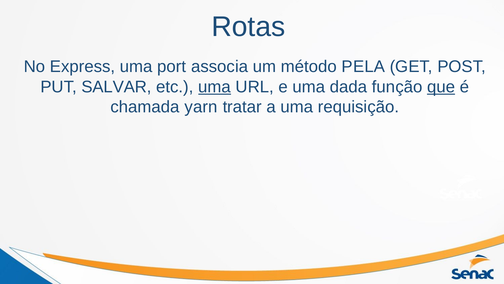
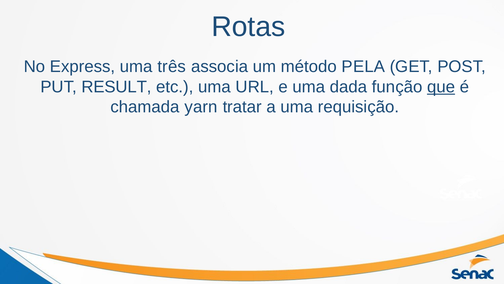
port: port -> três (172, 66)
SALVAR: SALVAR -> RESULT (117, 87)
uma underline: present -> none (215, 87)
